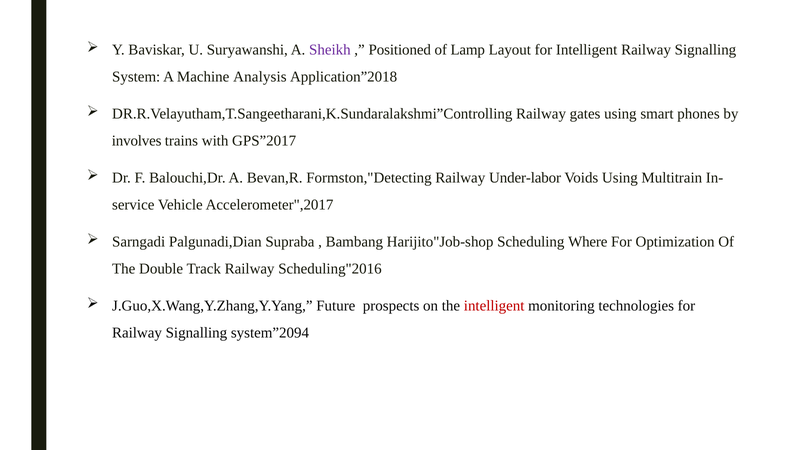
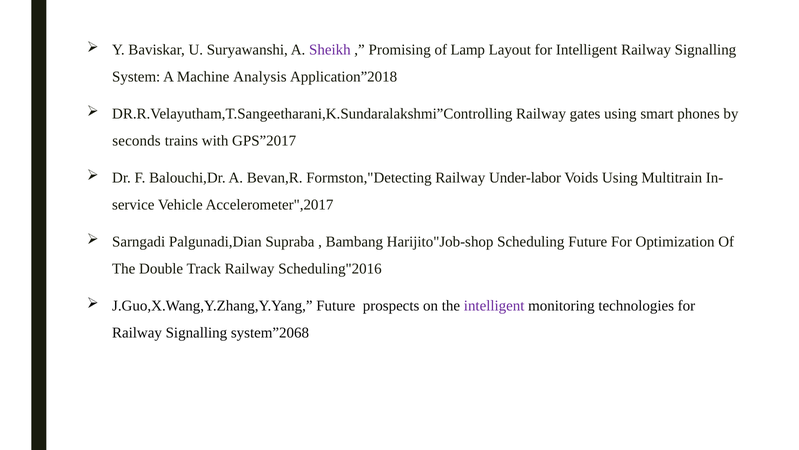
Positioned: Positioned -> Promising (400, 50)
involves: involves -> seconds (137, 141)
Scheduling Where: Where -> Future (588, 242)
intelligent colour: red -> purple (494, 305)
system”2094: system”2094 -> system”2068 (270, 332)
